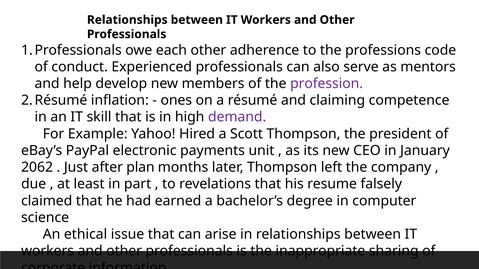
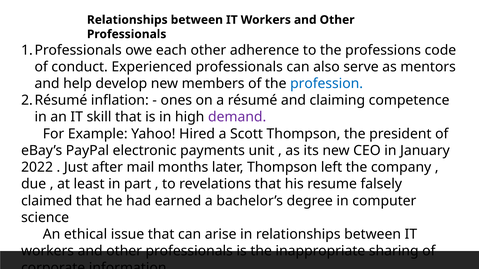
profession colour: purple -> blue (327, 84)
2062: 2062 -> 2022 (37, 168)
plan: plan -> mail (140, 168)
